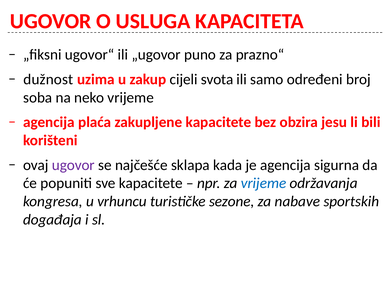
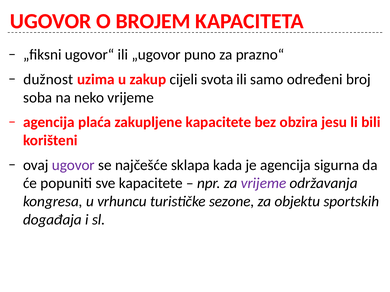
USLUGA: USLUGA -> BROJEM (153, 21)
vrijeme colour: blue -> purple (264, 184)
nabave: nabave -> objektu (297, 202)
